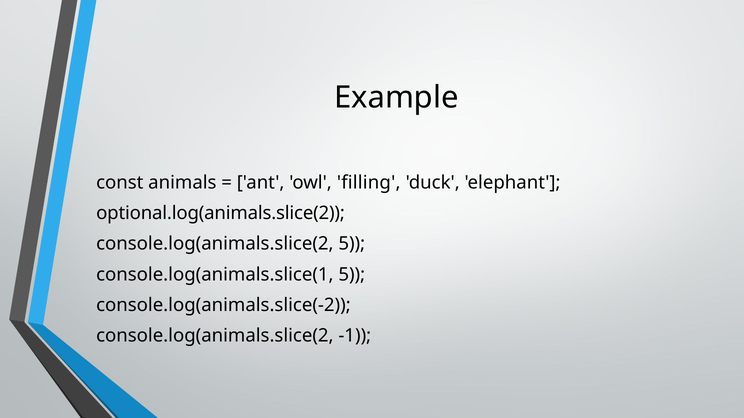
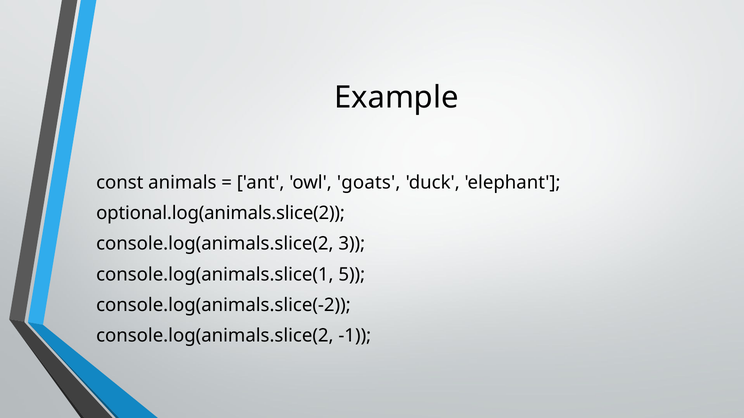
filling: filling -> goats (369, 183)
console.log(animals.slice(2 5: 5 -> 3 (352, 244)
